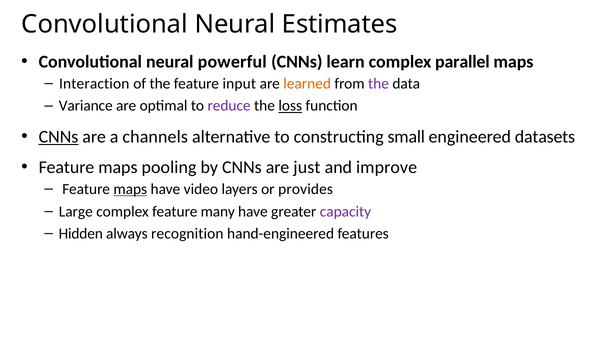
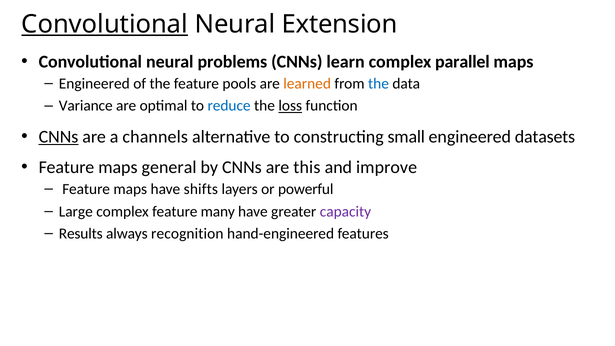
Convolutional underline: none -> present (105, 24)
Estimates: Estimates -> Extension (340, 24)
powerful: powerful -> problems (232, 62)
Interaction: Interaction -> Engineered (94, 84)
input: input -> pools (239, 84)
the colour: purple -> blue (379, 84)
reduce colour: purple -> blue (229, 106)
pooling: pooling -> general (169, 167)
just: just -> this (307, 167)
maps underline: present -> none (130, 189)
video: video -> shifts (201, 189)
provides: provides -> powerful (306, 189)
Hidden: Hidden -> Results (81, 234)
